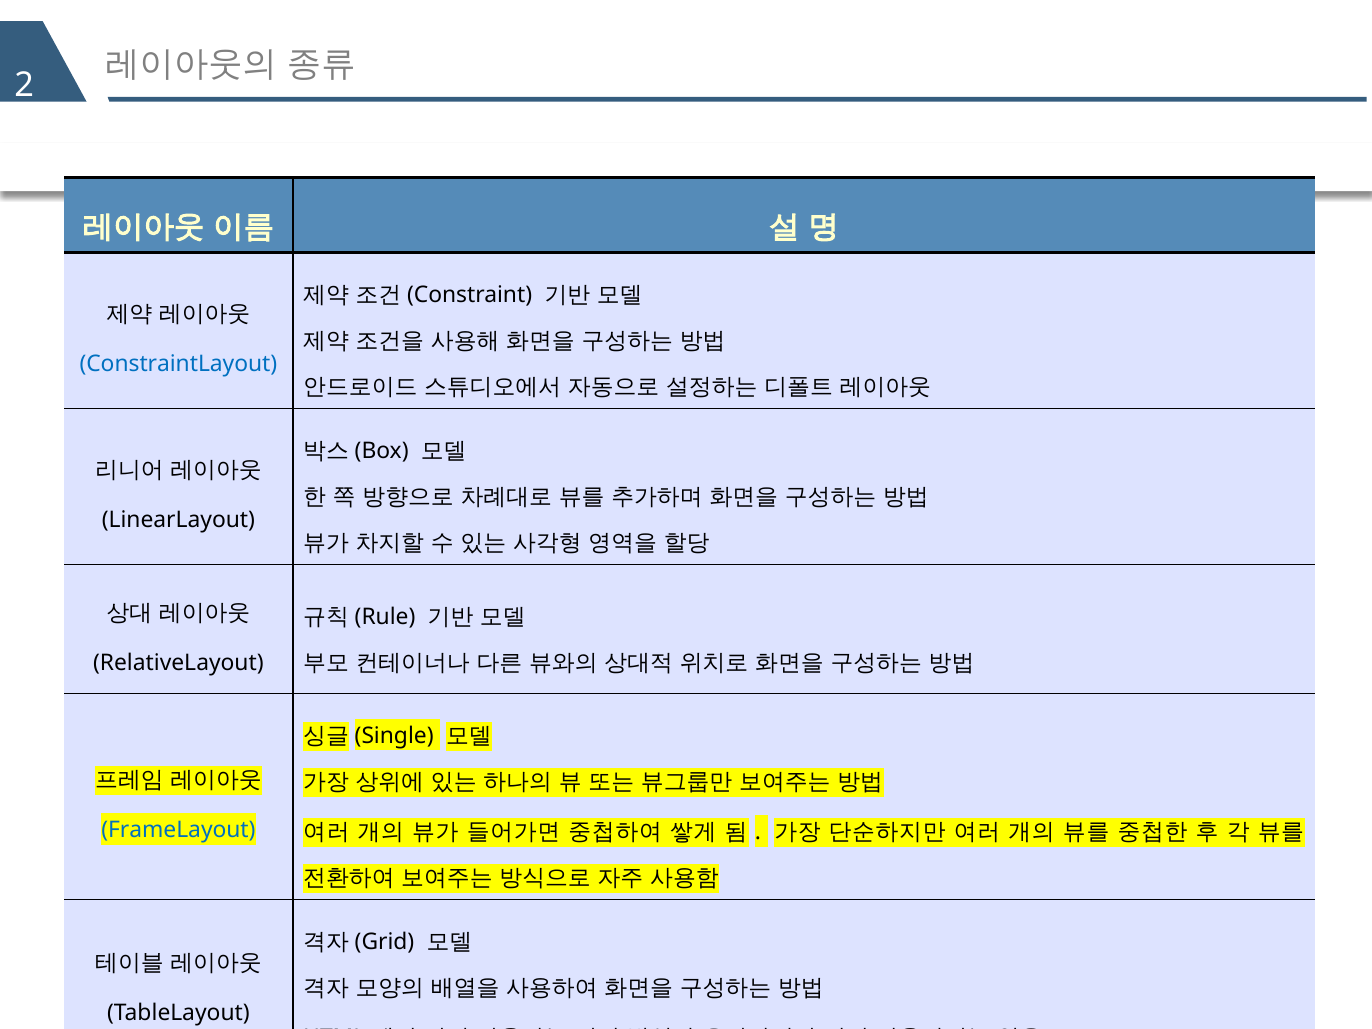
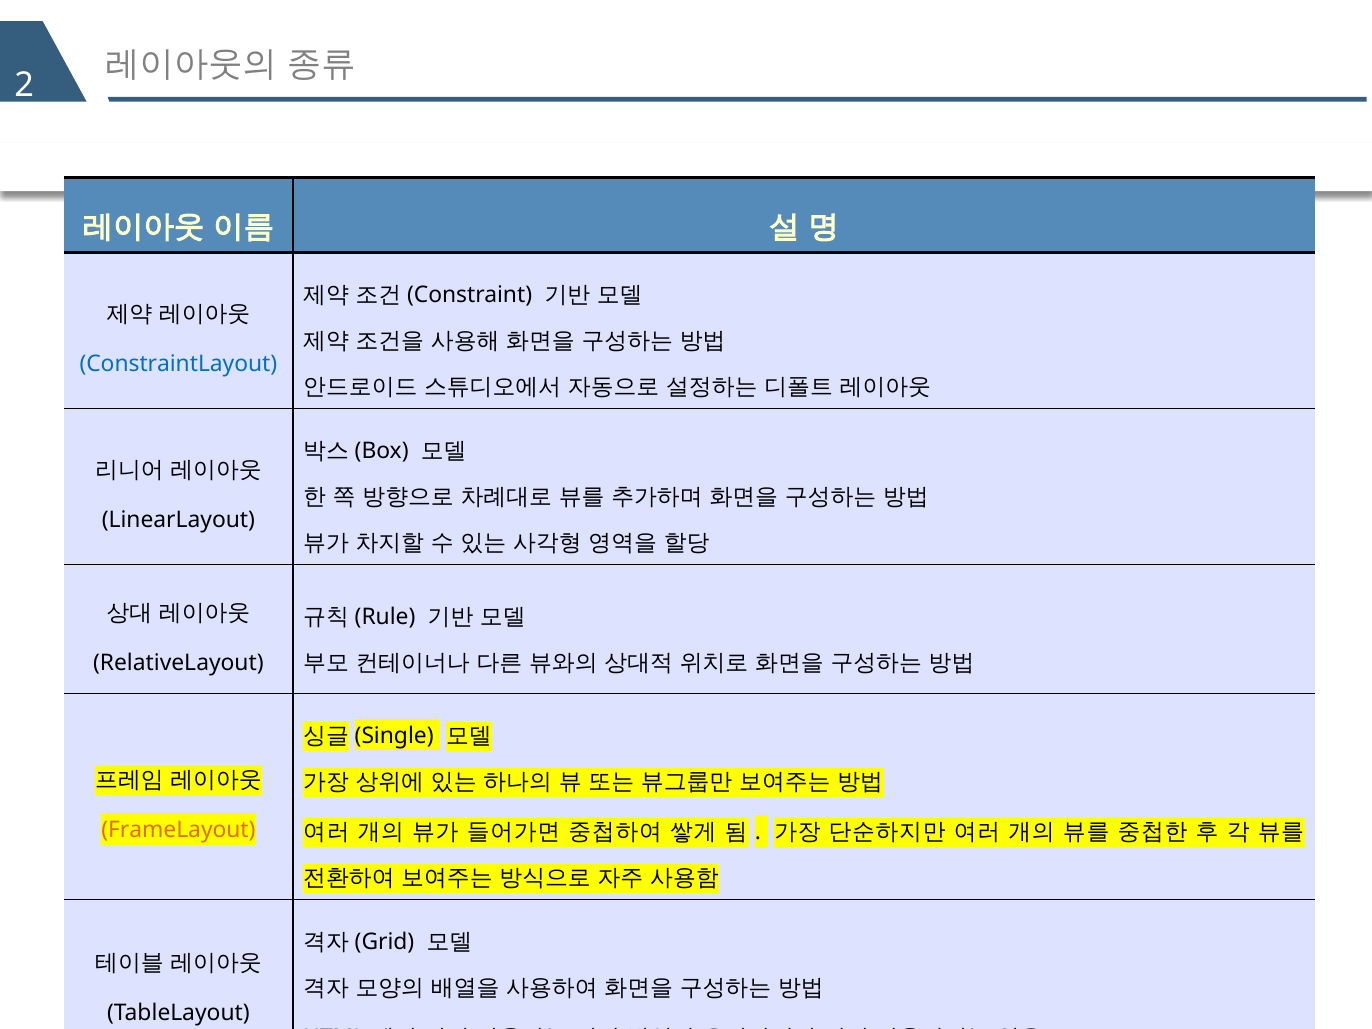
FrameLayout colour: blue -> orange (178, 830)
